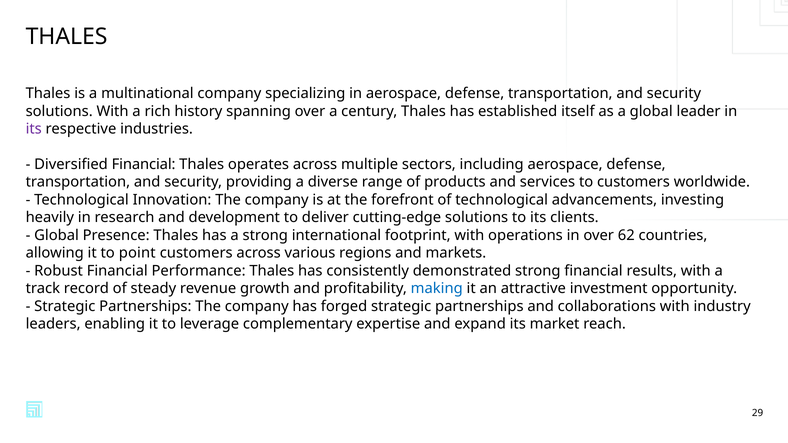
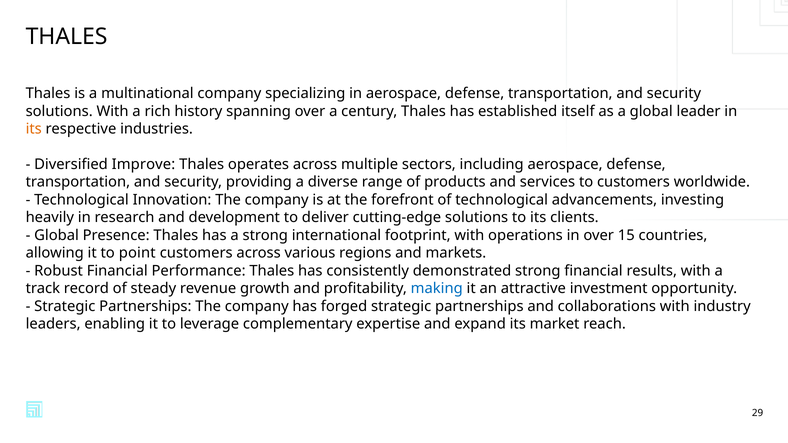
its colour: purple -> orange (34, 129)
Diversified Financial: Financial -> Improve (143, 164)
62: 62 -> 15 (626, 235)
